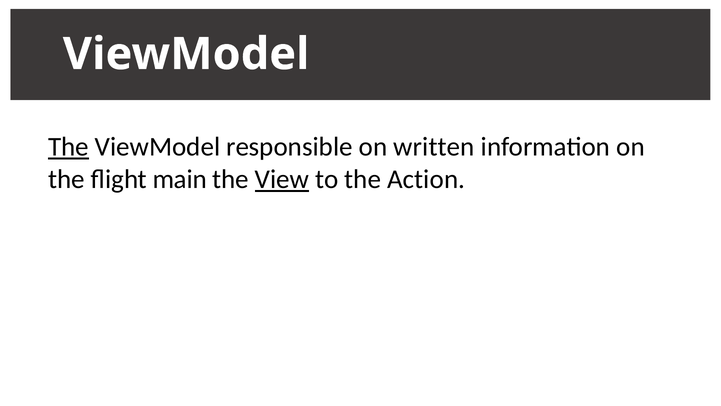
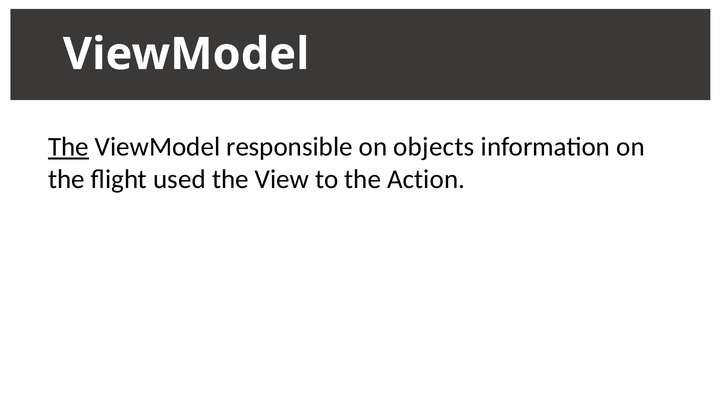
written: written -> objects (434, 147)
main: main -> used (179, 179)
View underline: present -> none (282, 179)
